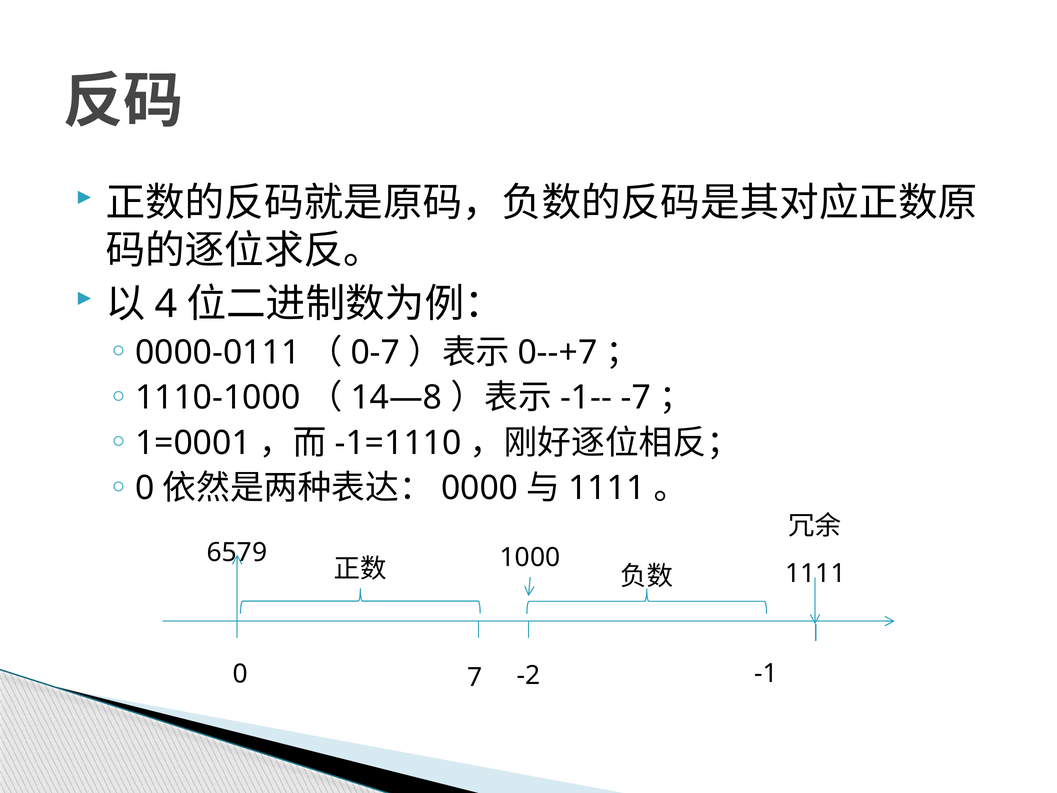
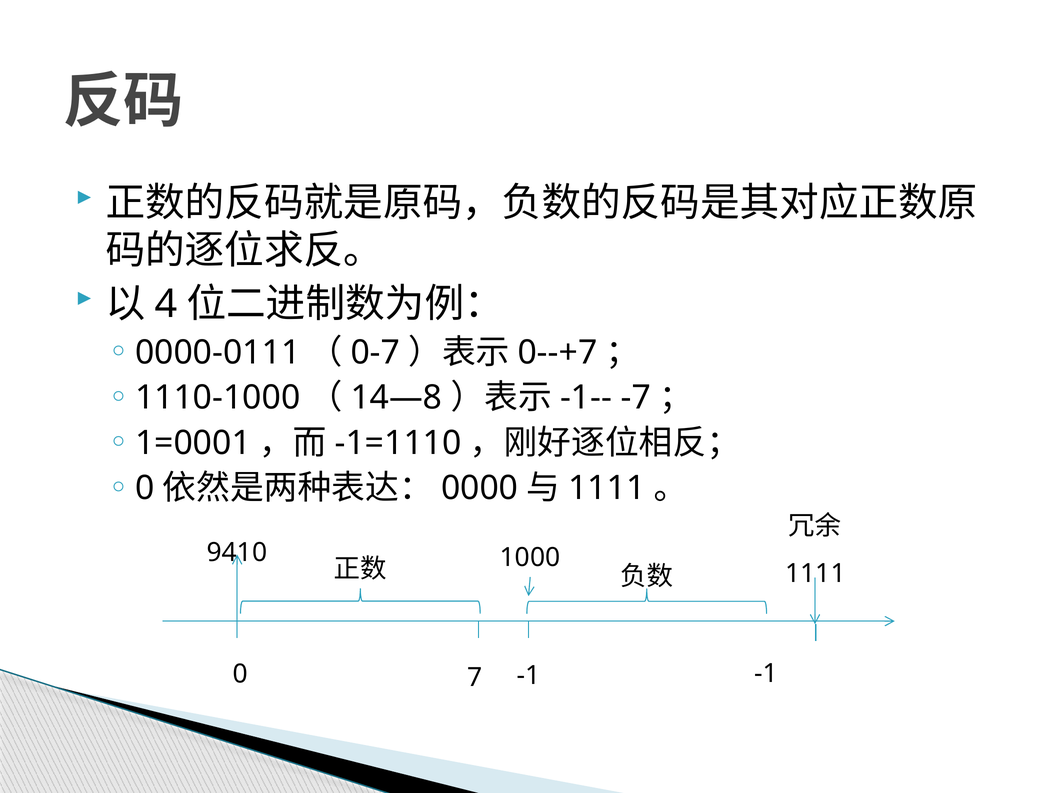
6579: 6579 -> 9410 (237, 552)
7 -2: -2 -> -1 (528, 675)
